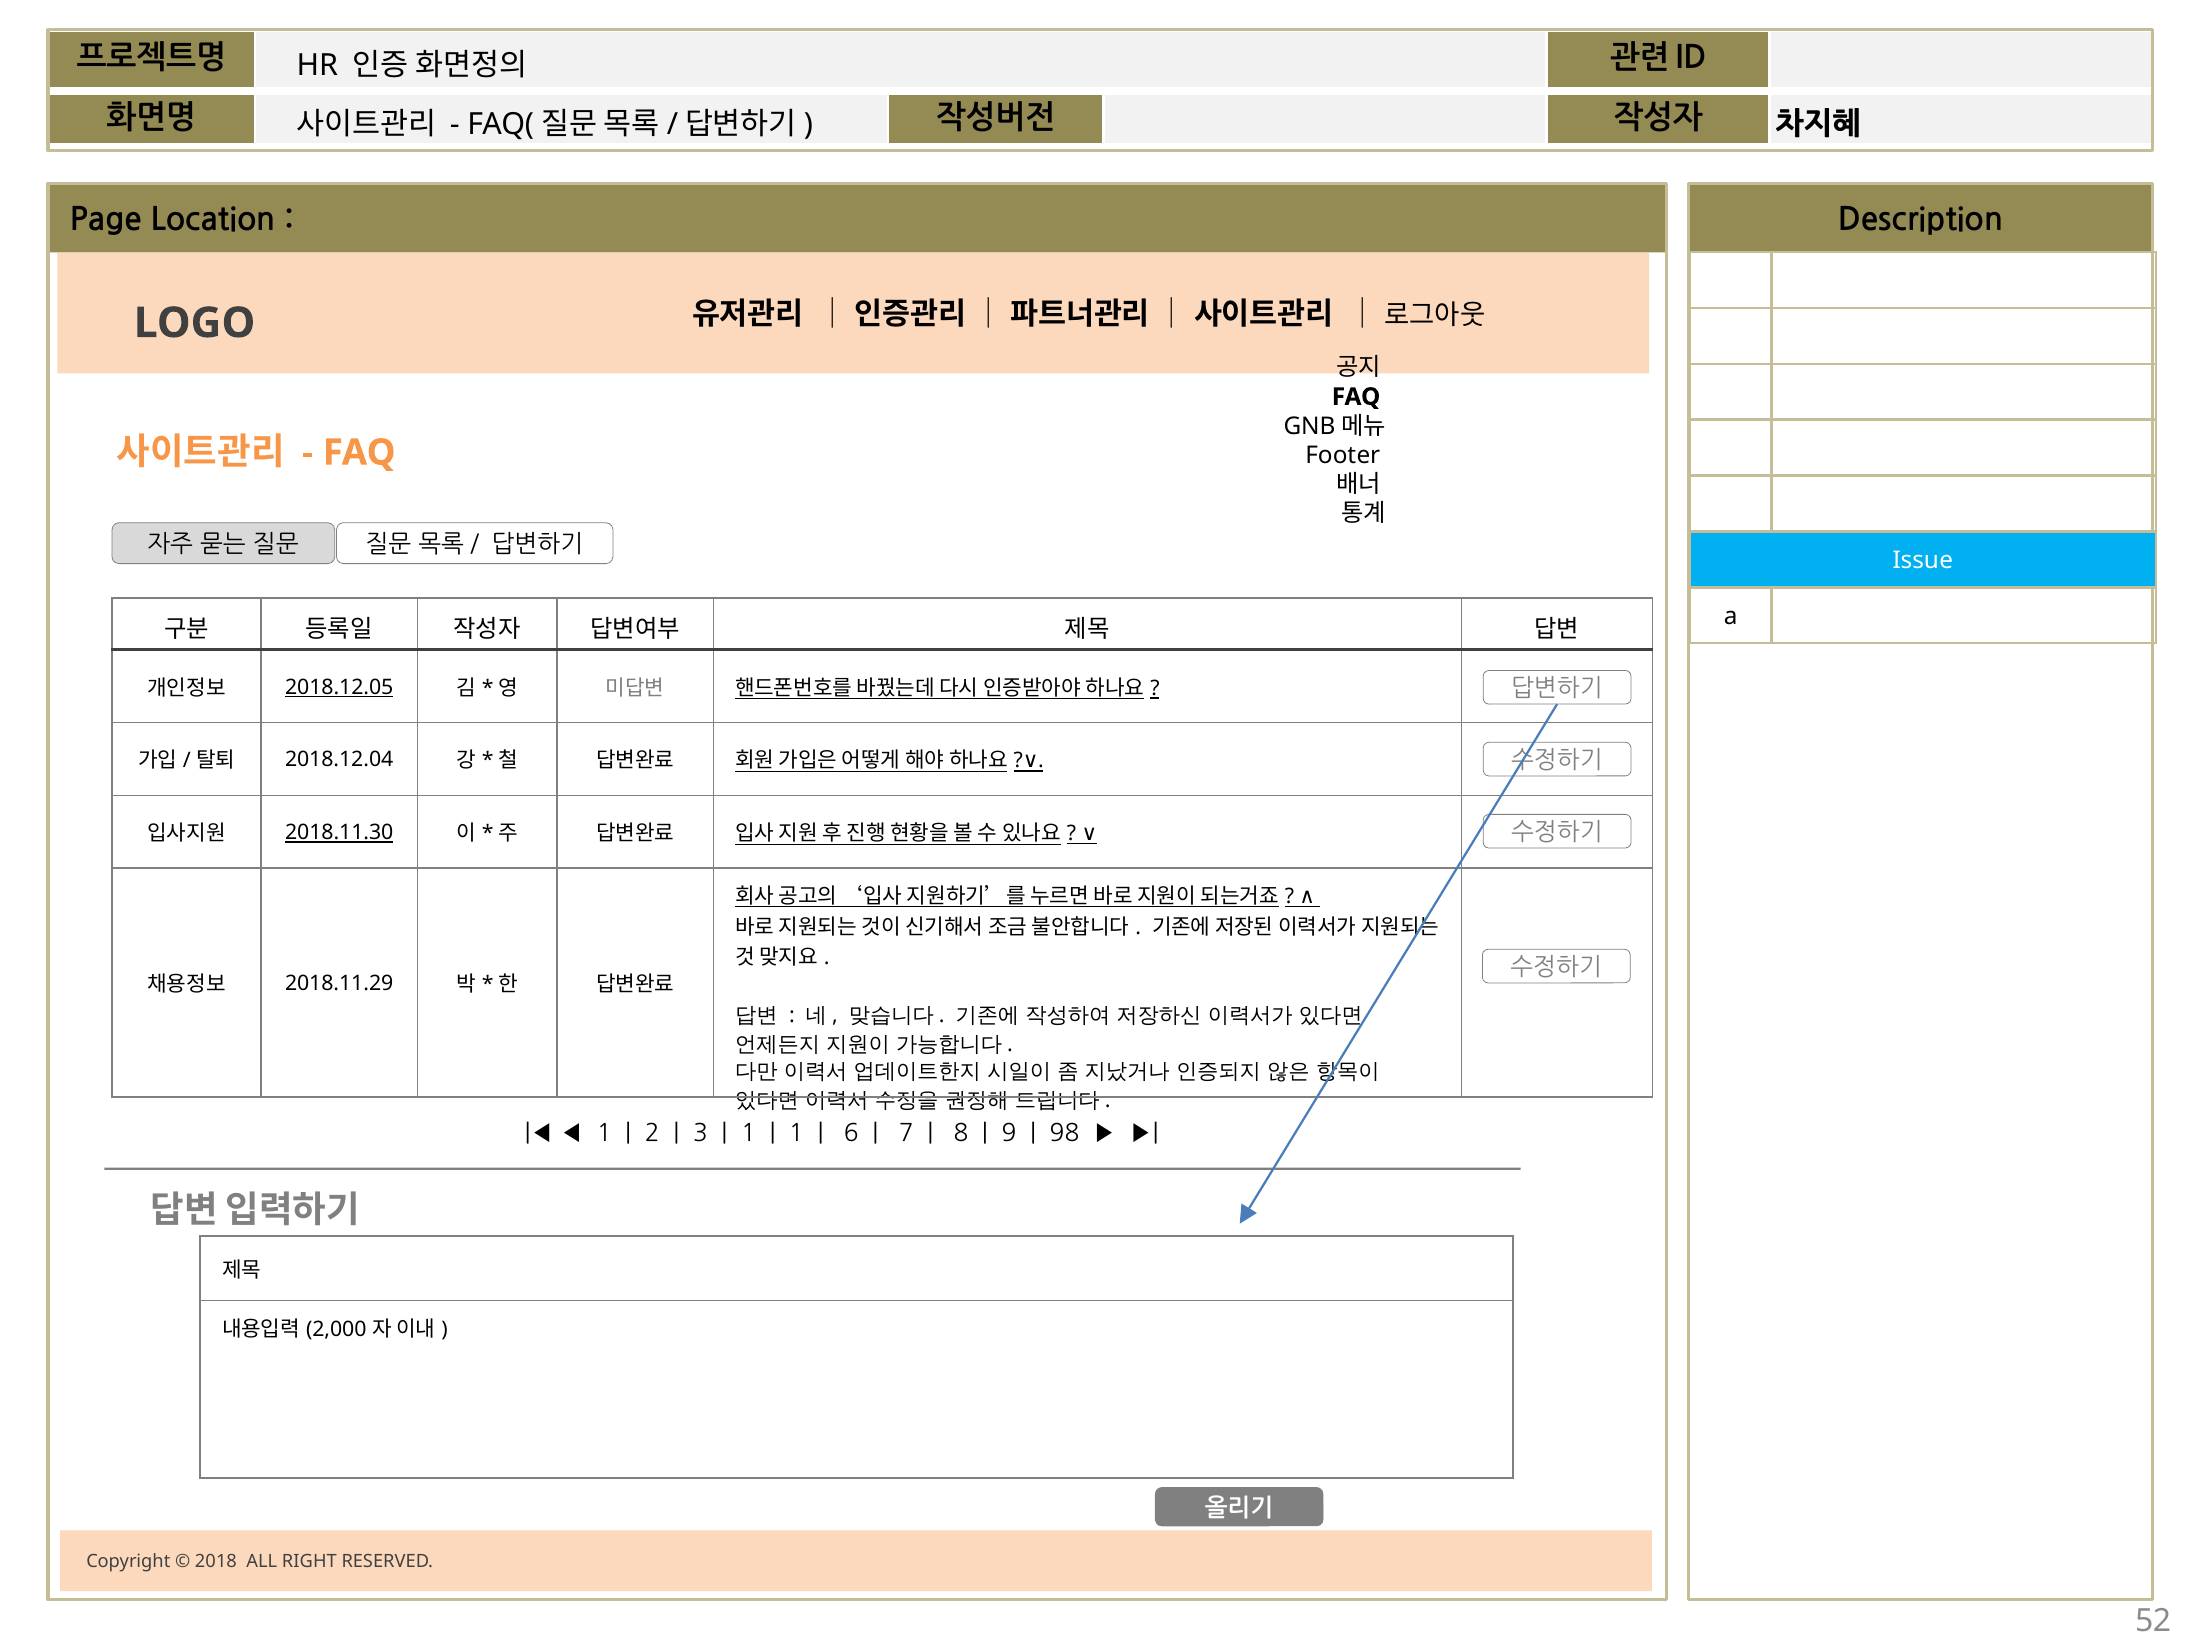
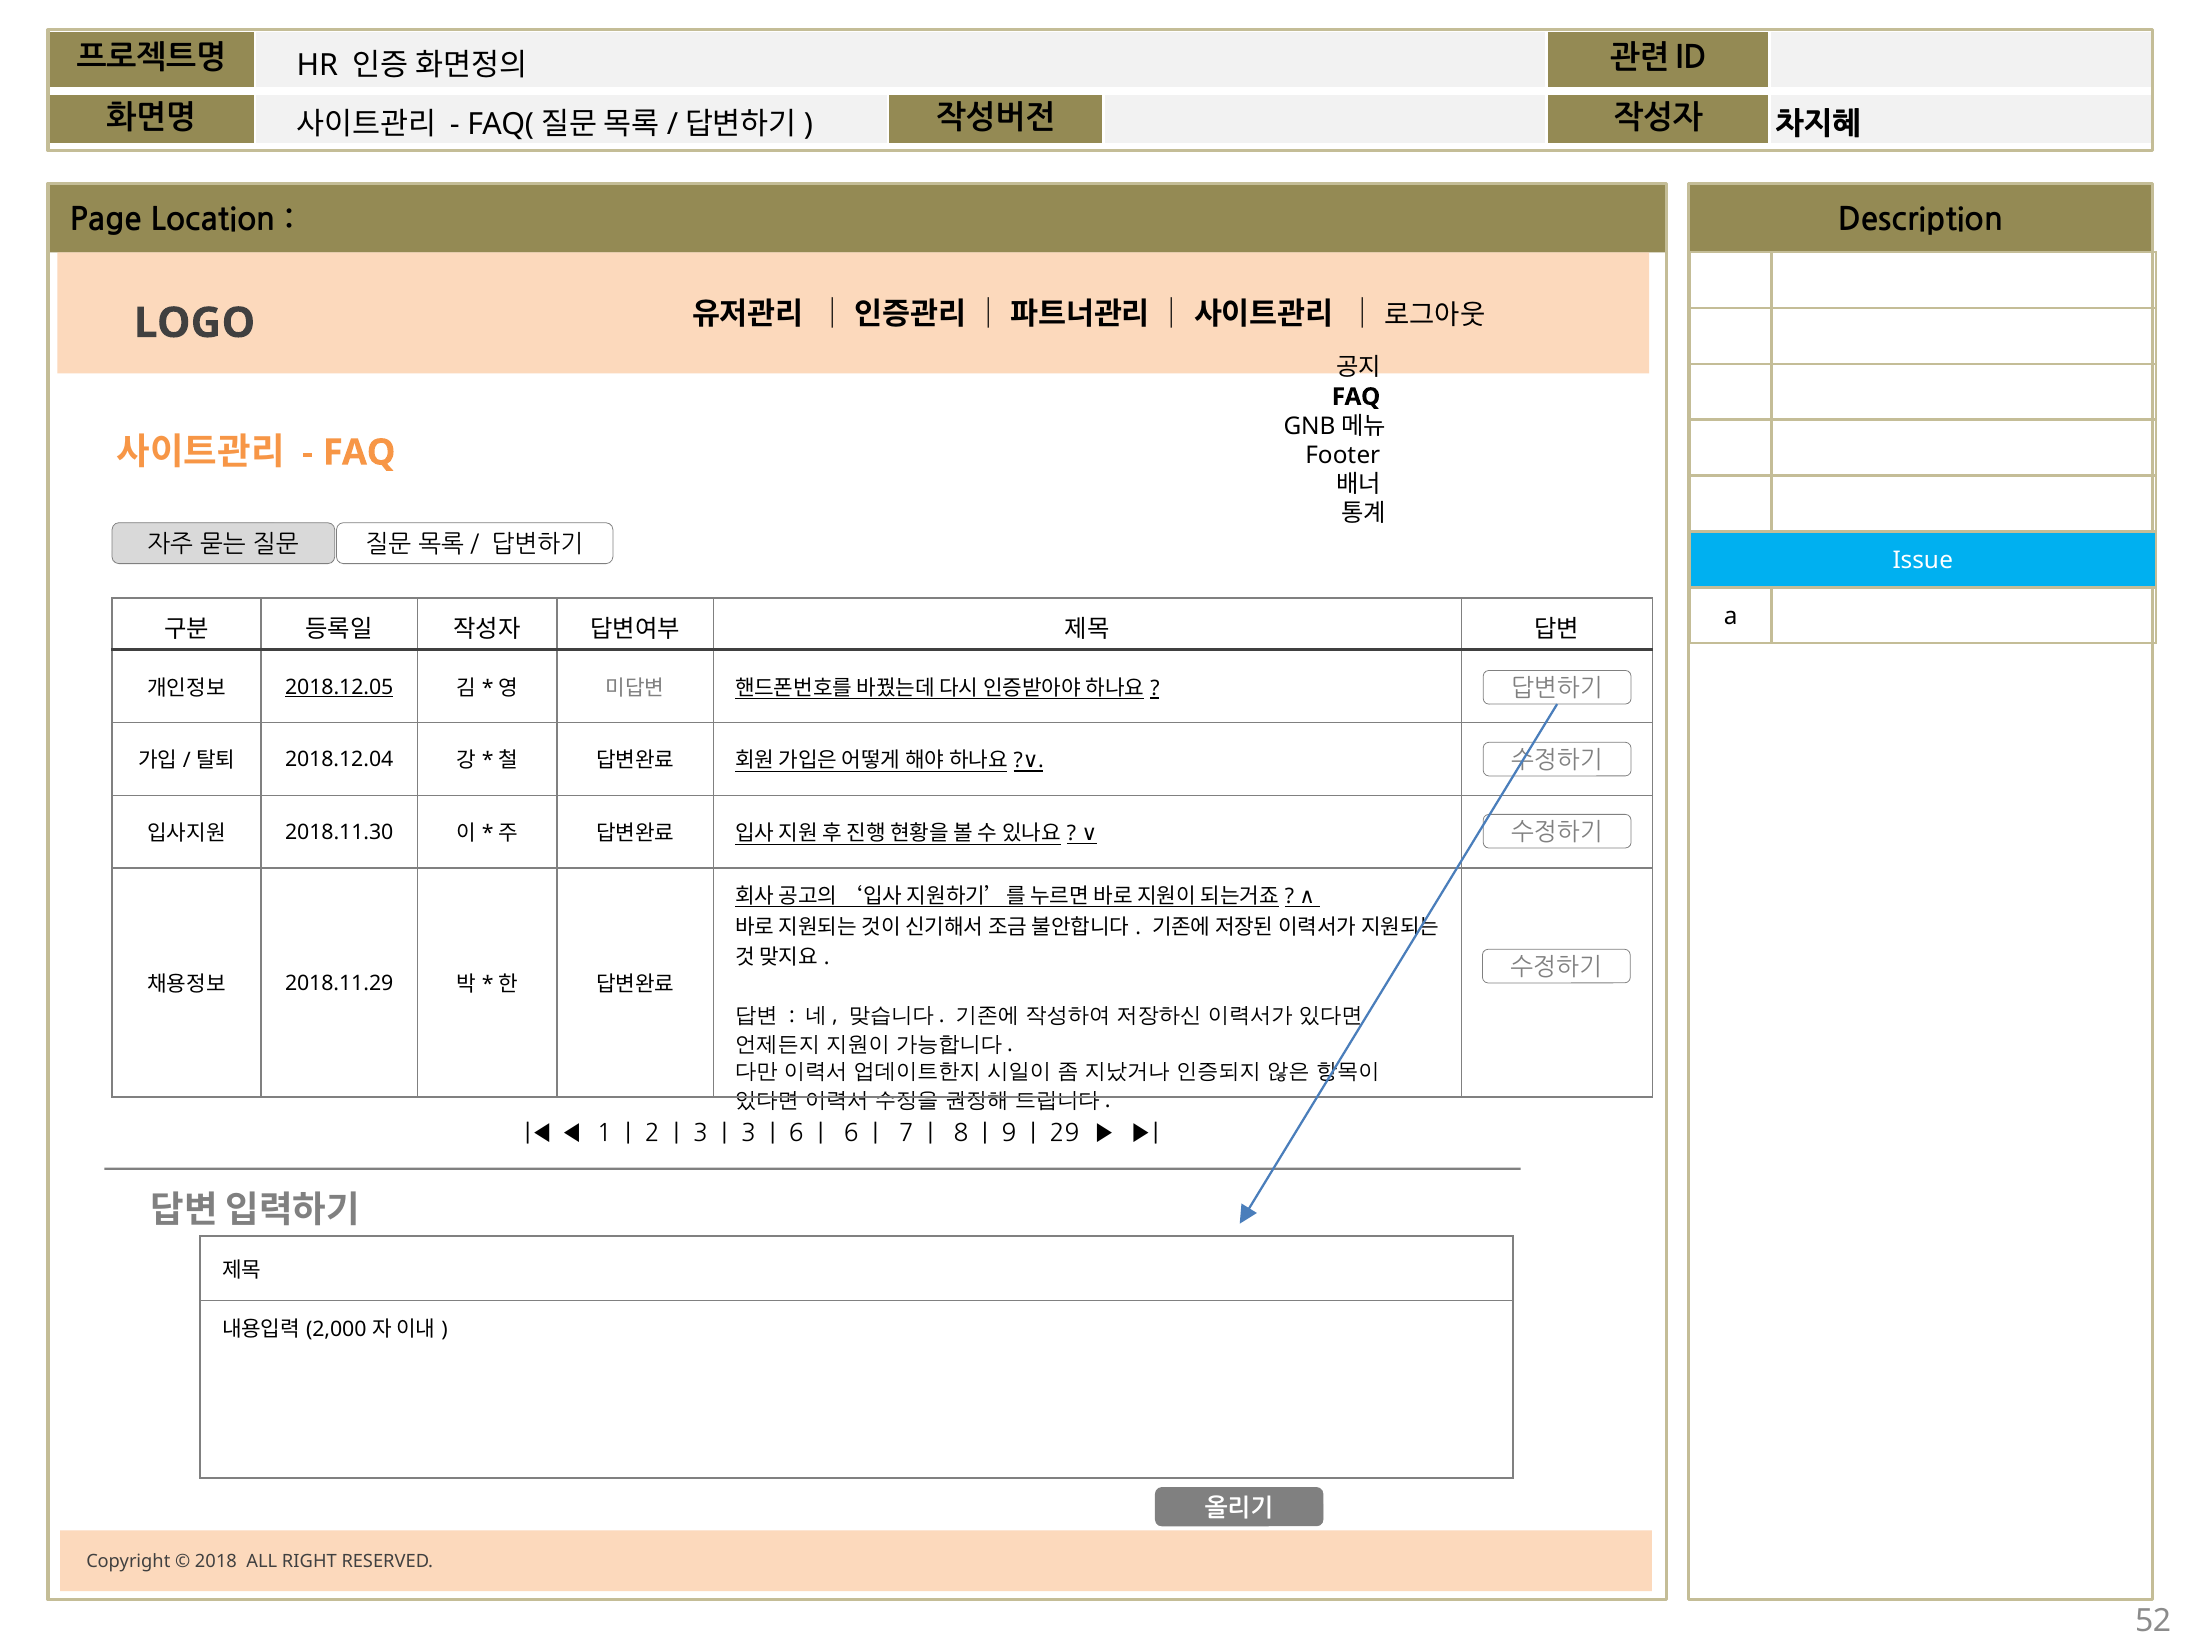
2018.11.30 underline: present -> none (339, 833)
1: 1 -> 3 (749, 1133)
1: 1 -> 6 (796, 1133)
98: 98 -> 29 (1065, 1133)
